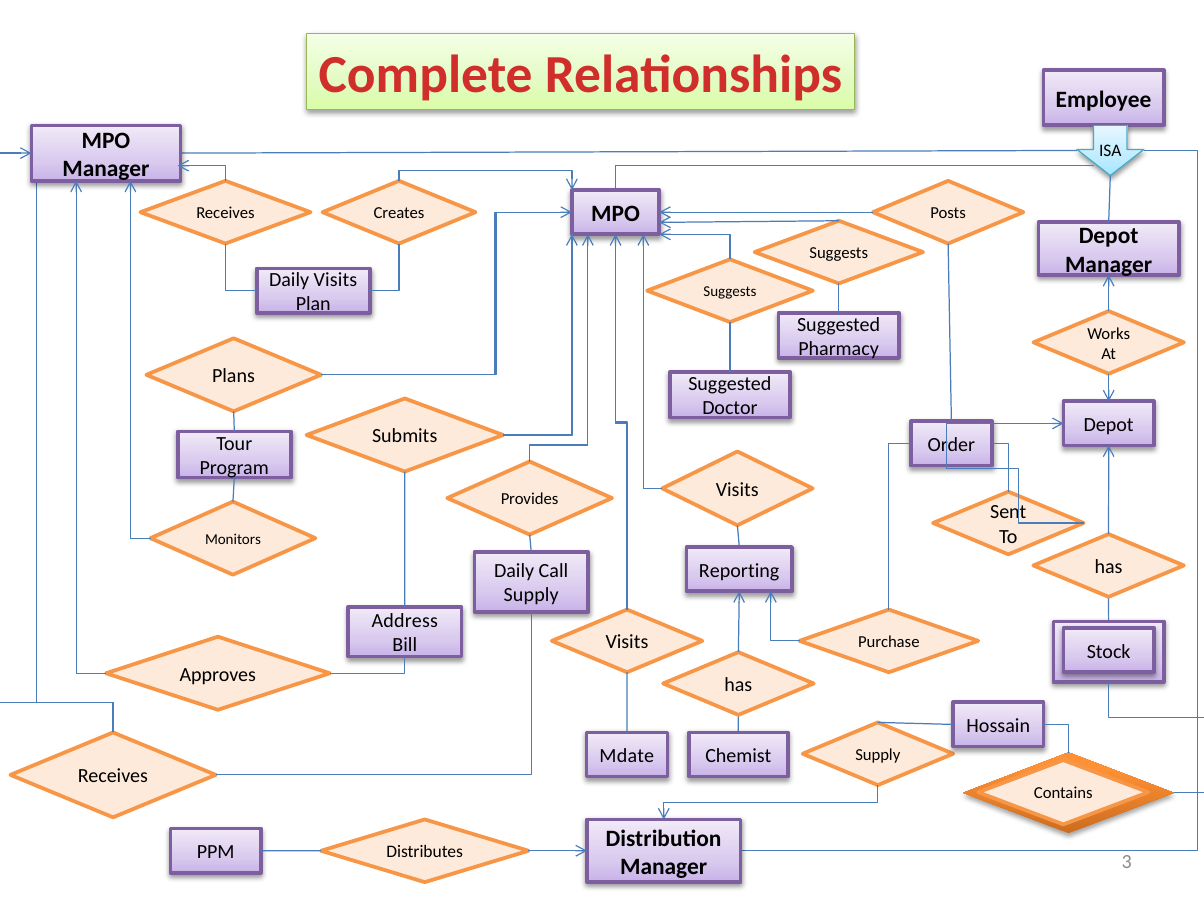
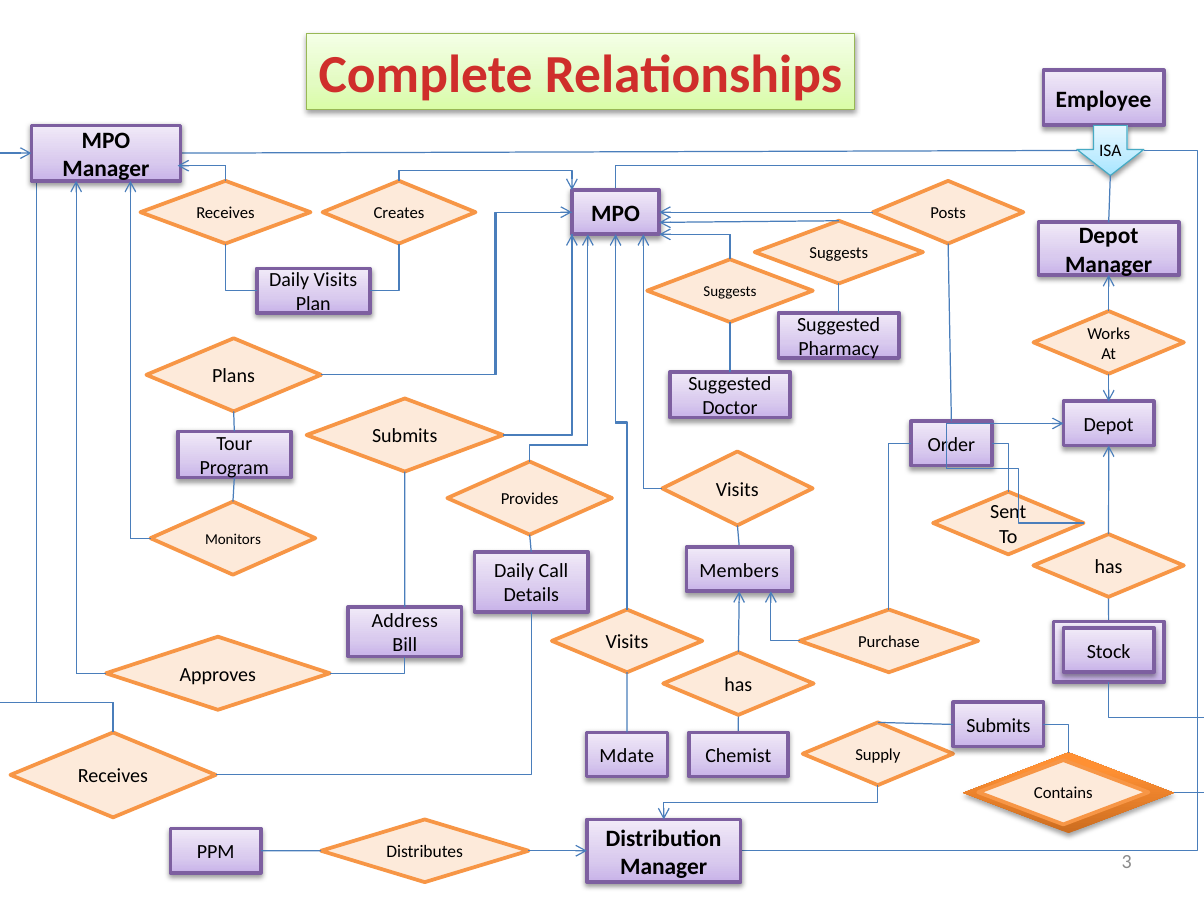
Reporting: Reporting -> Members (739, 571)
Supply: Supply -> Details (531, 595)
Hossain: Hossain -> Submits (998, 726)
